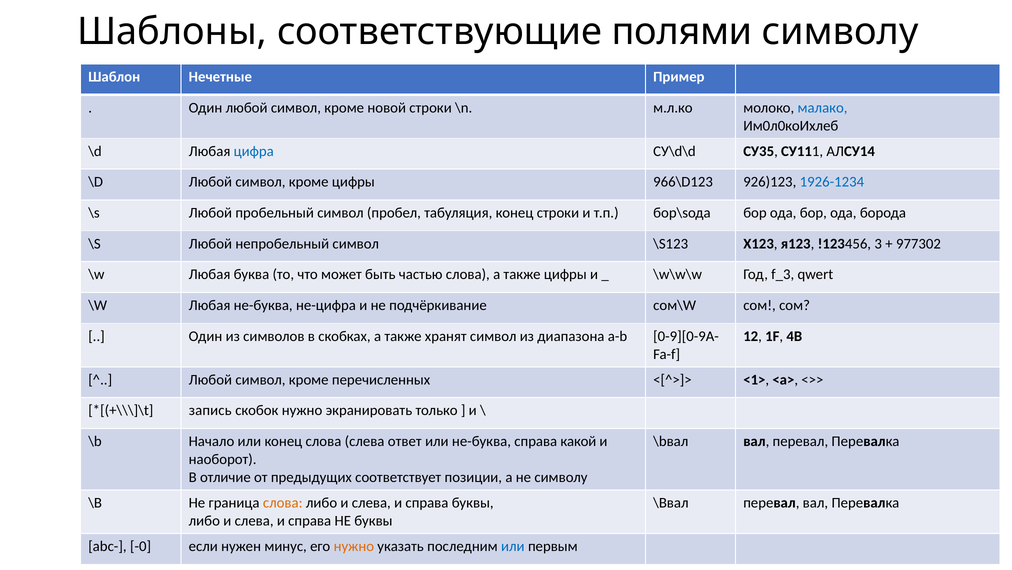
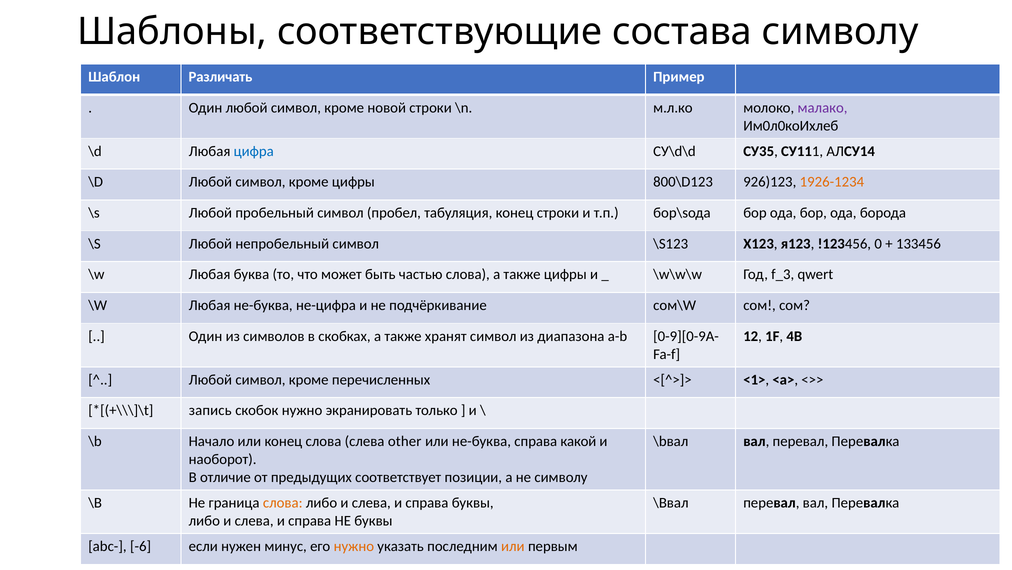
полями: полями -> состава (682, 32)
Нечетные: Нечетные -> Различать (220, 77)
малако colour: blue -> purple (823, 108)
966\D123: 966\D123 -> 800\D123 (683, 182)
1926-1234 colour: blue -> orange (832, 182)
3: 3 -> 0 (878, 243)
977302: 977302 -> 133456 (918, 243)
ответ: ответ -> other (405, 441)
-0: -0 -> -6 (141, 546)
или colour: blue -> orange (513, 546)
